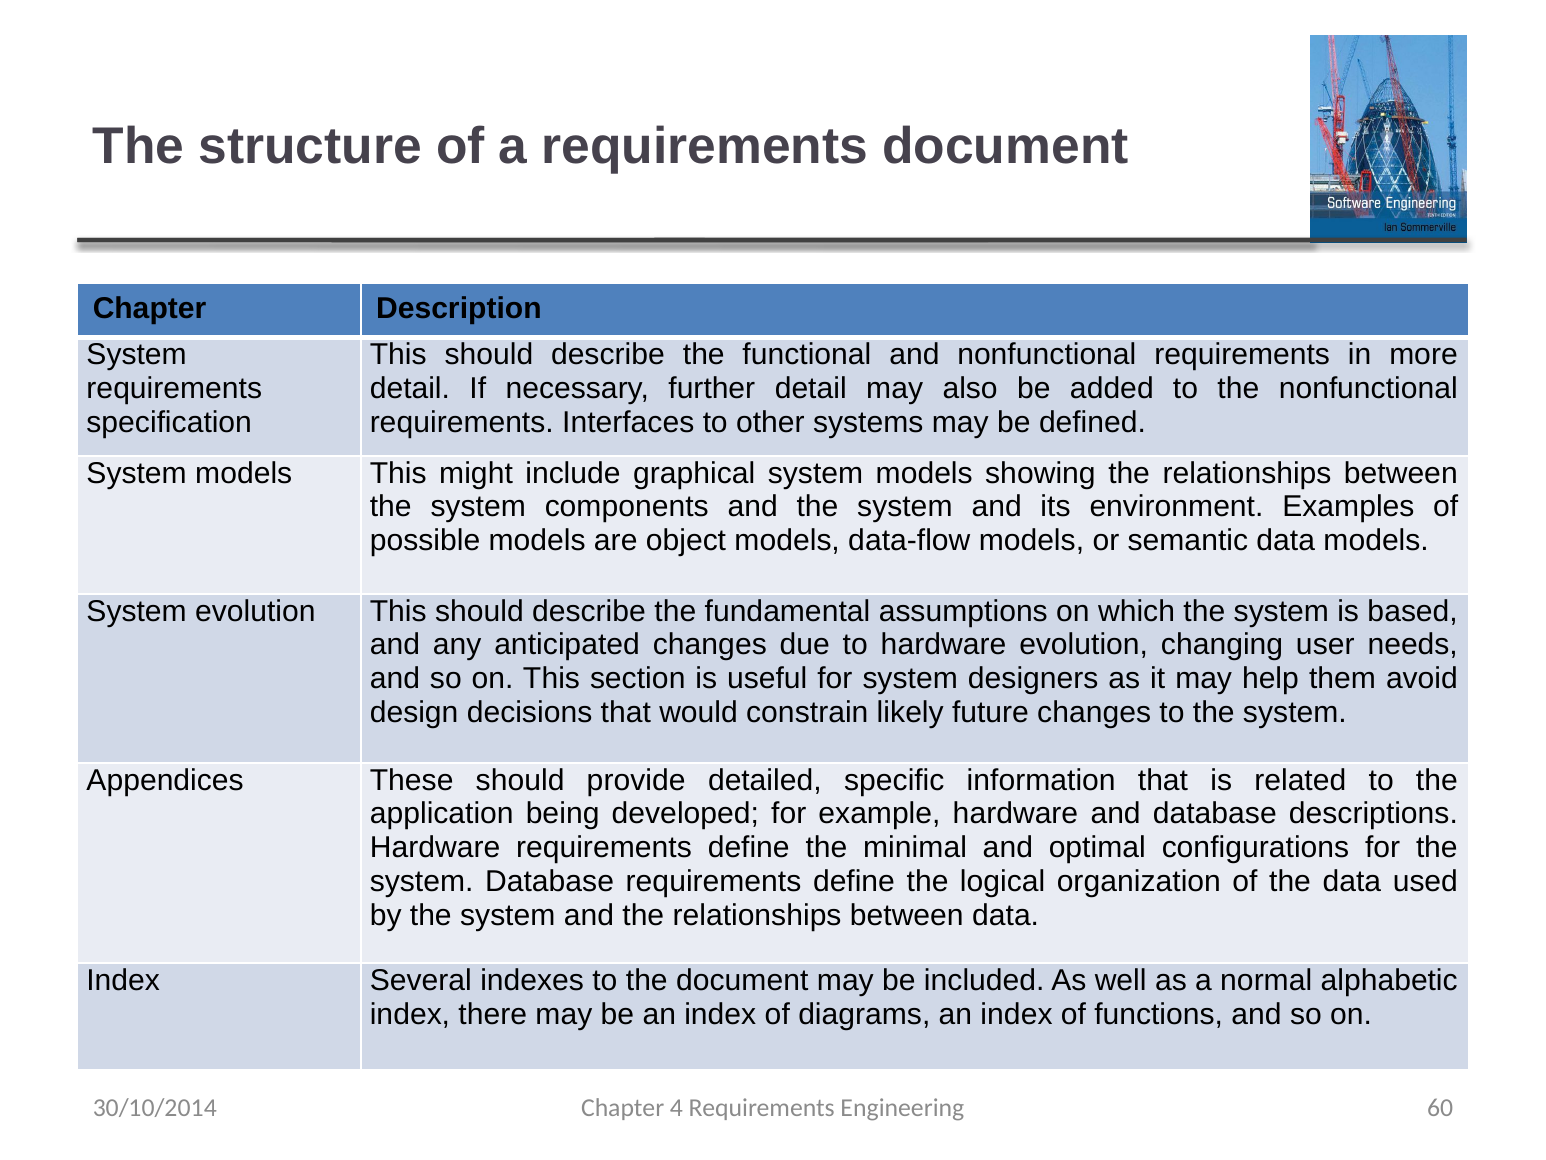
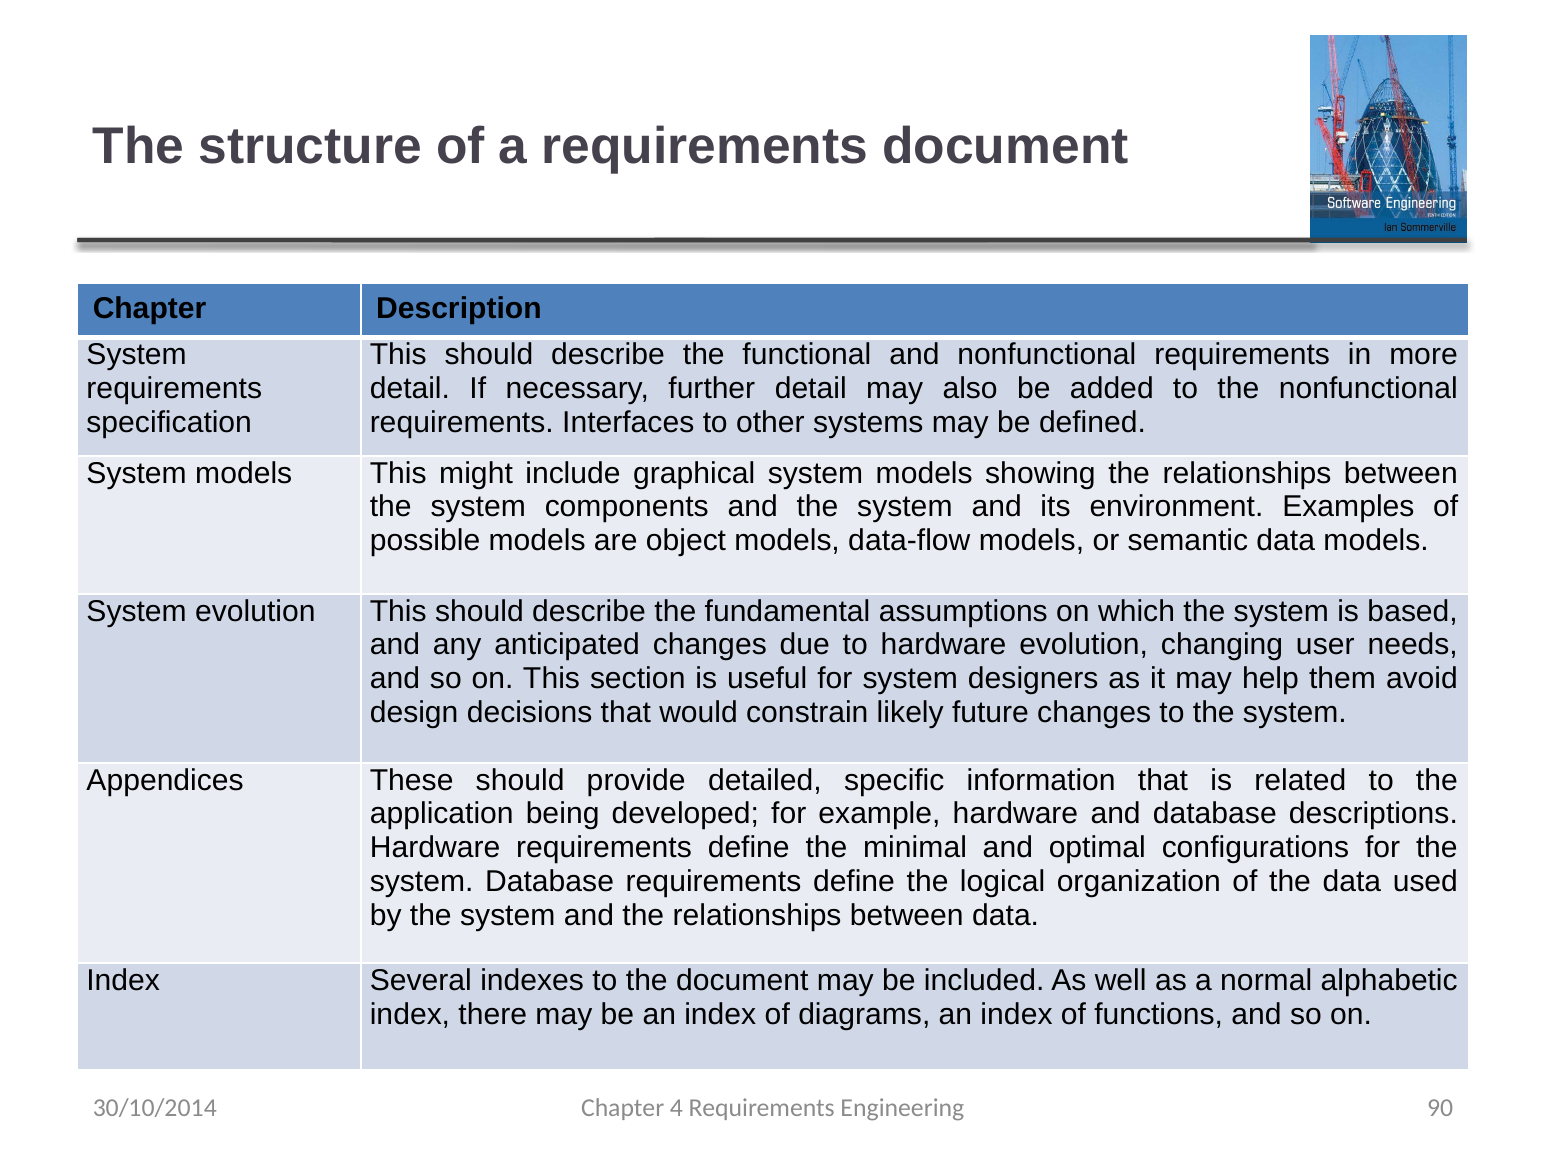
60: 60 -> 90 (1440, 1107)
